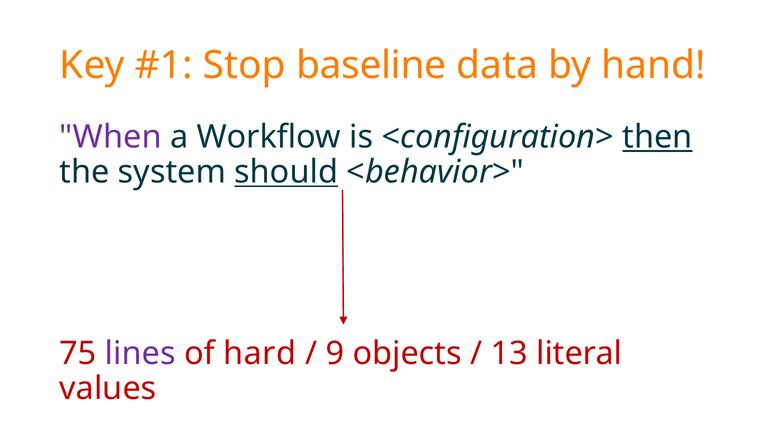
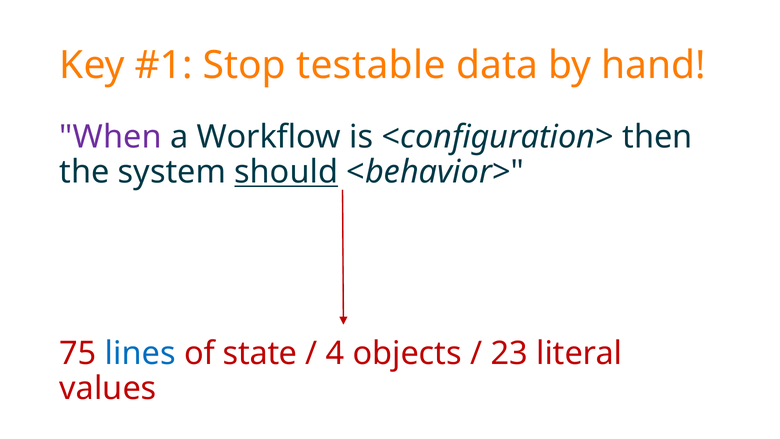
baseline: baseline -> testable (371, 66)
then underline: present -> none (657, 137)
lines colour: purple -> blue (140, 353)
hard: hard -> state (260, 353)
9: 9 -> 4 (335, 353)
13: 13 -> 23 (509, 353)
